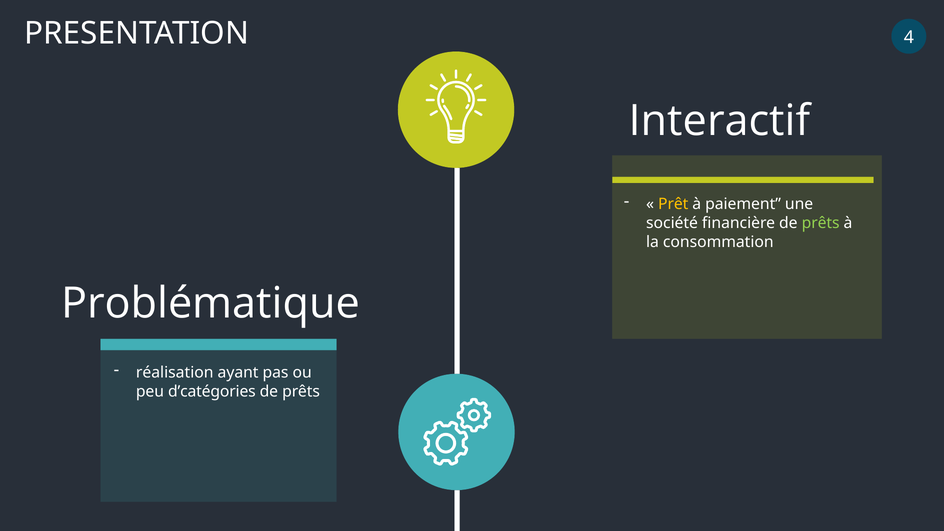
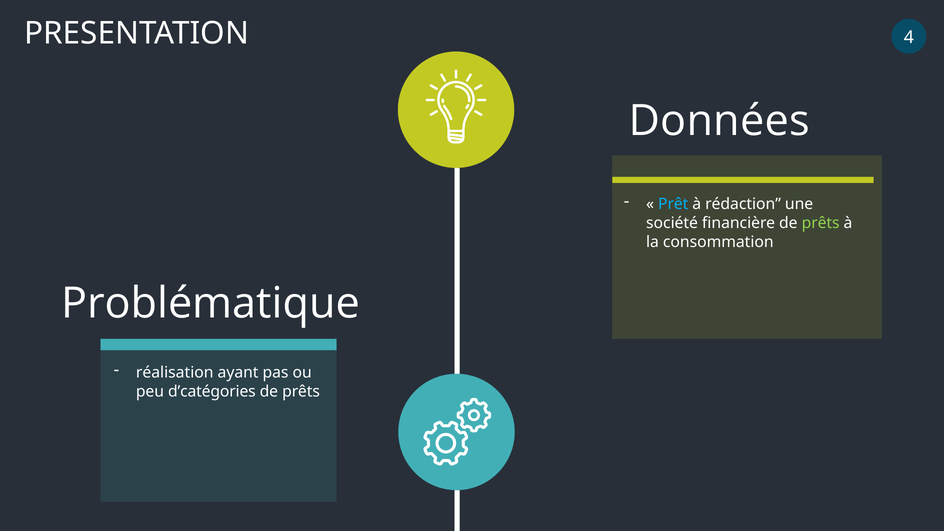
Interactif: Interactif -> Données (719, 121)
Prêt colour: yellow -> light blue (673, 204)
paiement: paiement -> rédaction (743, 204)
